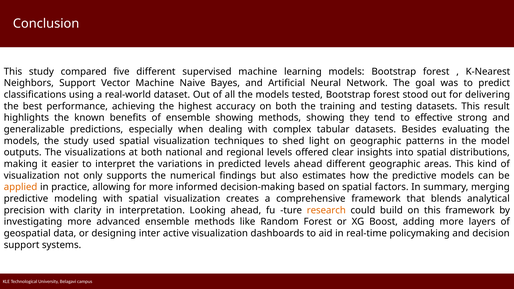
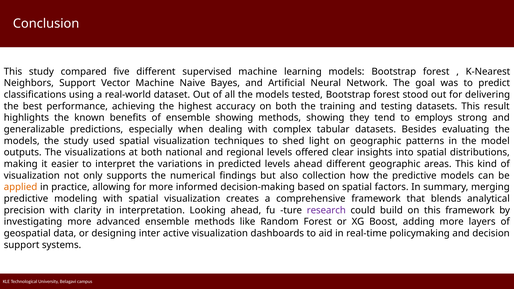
effective: effective -> employs (434, 118)
estimates: estimates -> collection (324, 176)
research colour: orange -> purple (326, 210)
